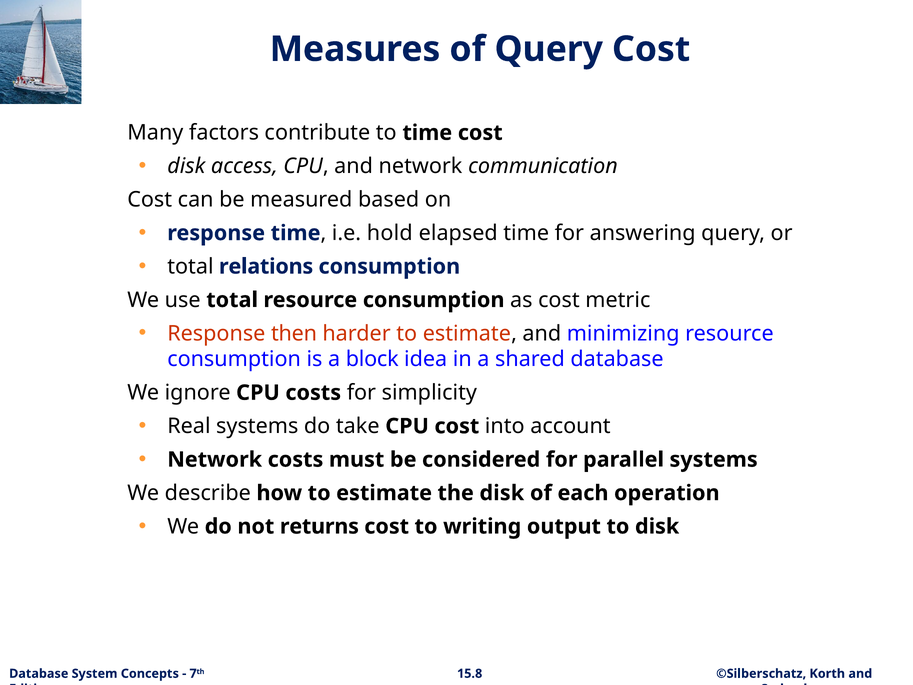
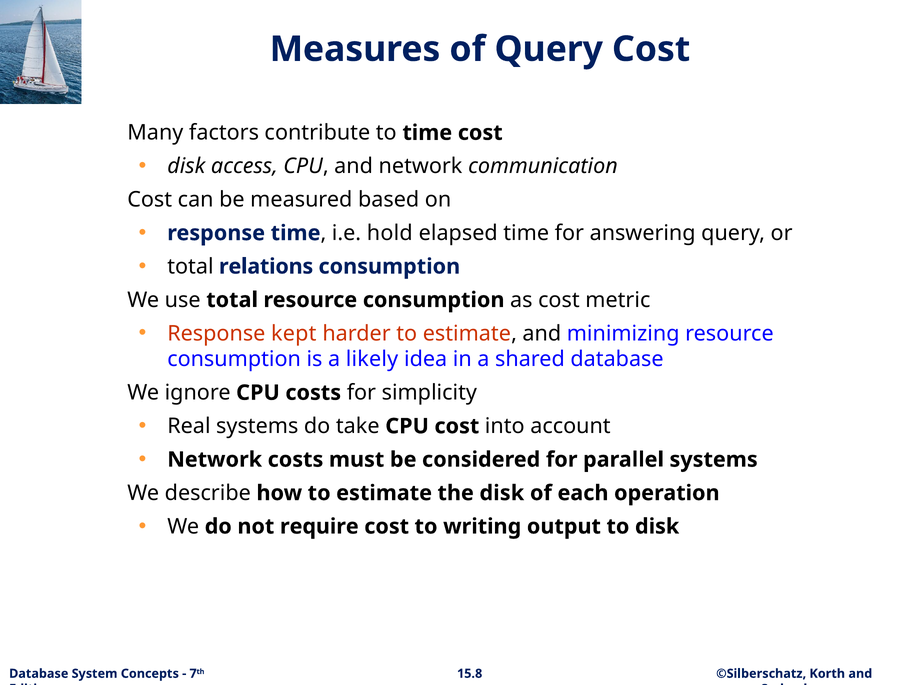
then: then -> kept (294, 333)
block: block -> likely (372, 359)
returns: returns -> require (319, 526)
